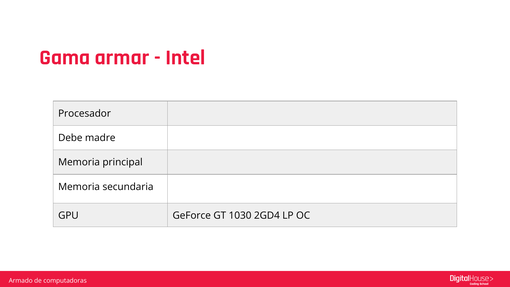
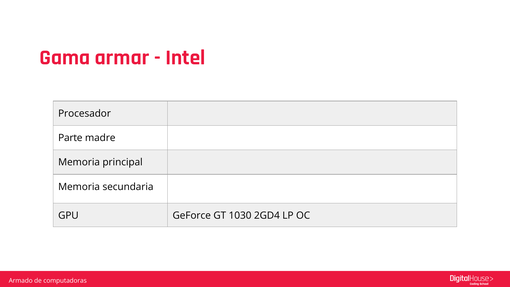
Debe: Debe -> Parte (70, 138)
